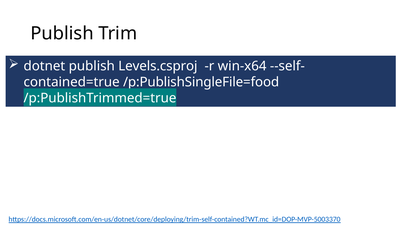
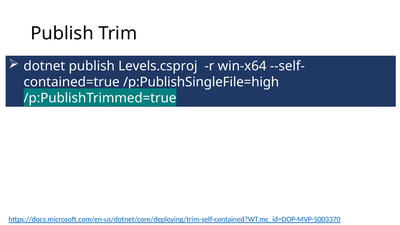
/p:PublishSingleFile=food: /p:PublishSingleFile=food -> /p:PublishSingleFile=high (201, 82)
